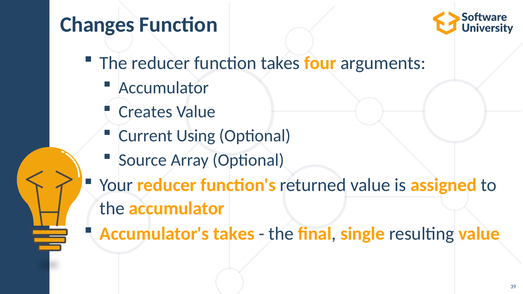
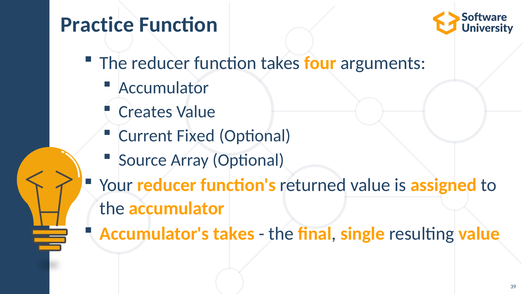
Changes: Changes -> Practice (97, 25)
Using: Using -> Fixed (196, 136)
